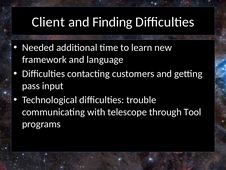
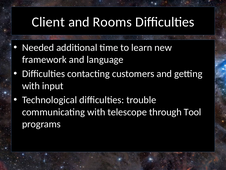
Finding: Finding -> Rooms (112, 22)
pass: pass -> with (31, 86)
